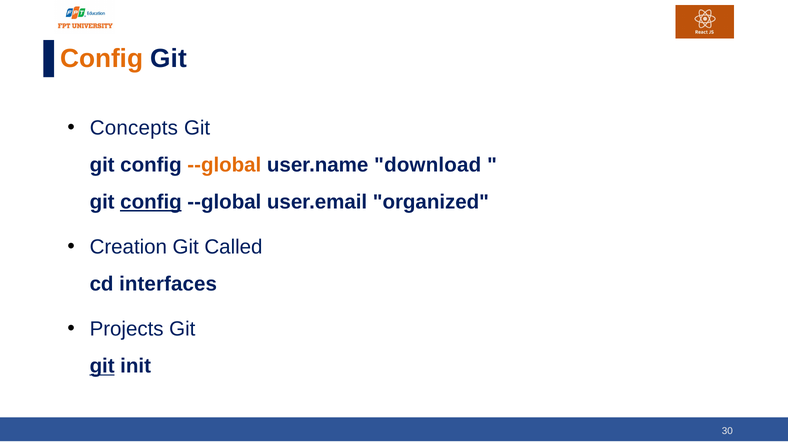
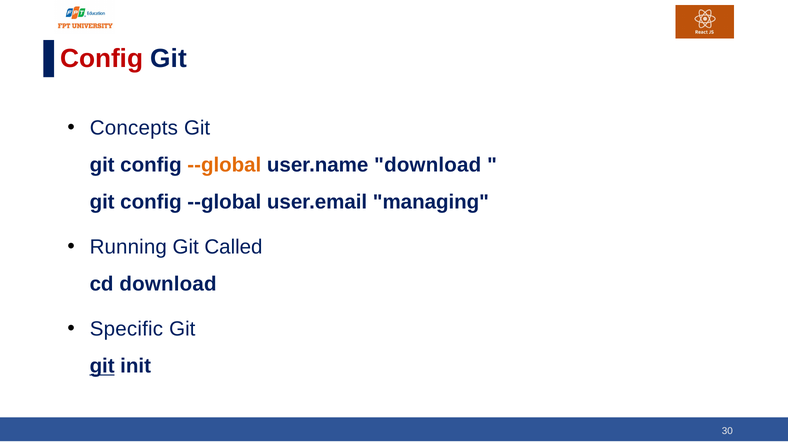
Config colour: orange -> red (102, 59)
config underline: present -> none (151, 202)
organized: organized -> managing (431, 202)
Creation: Creation -> Running (128, 247)
cd interfaces: interfaces -> download (168, 284)
Projects: Projects -> Specific (126, 329)
